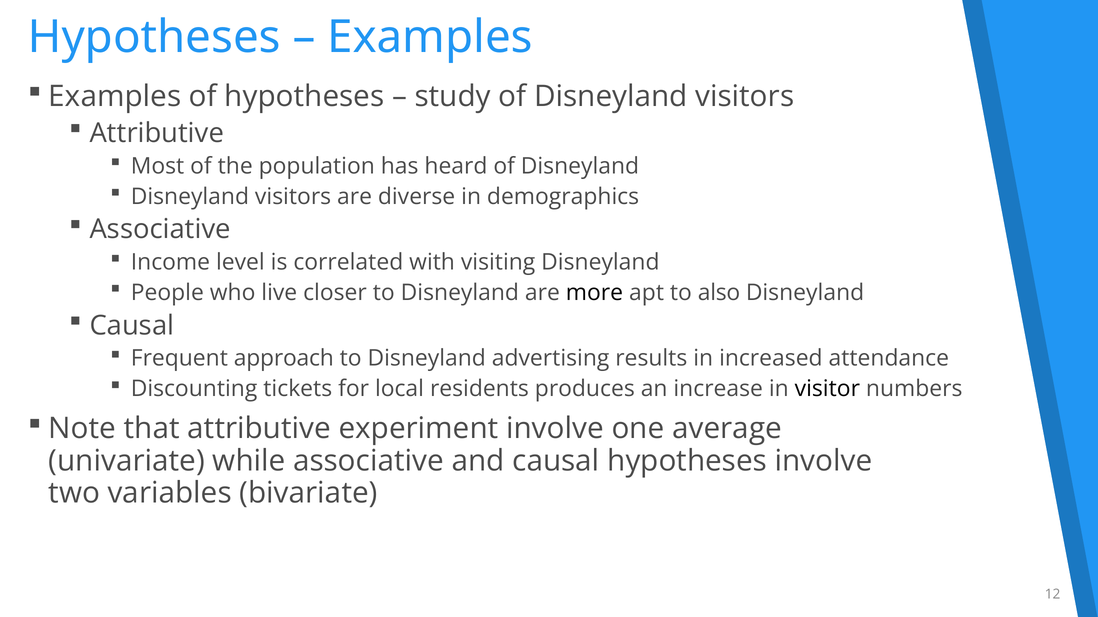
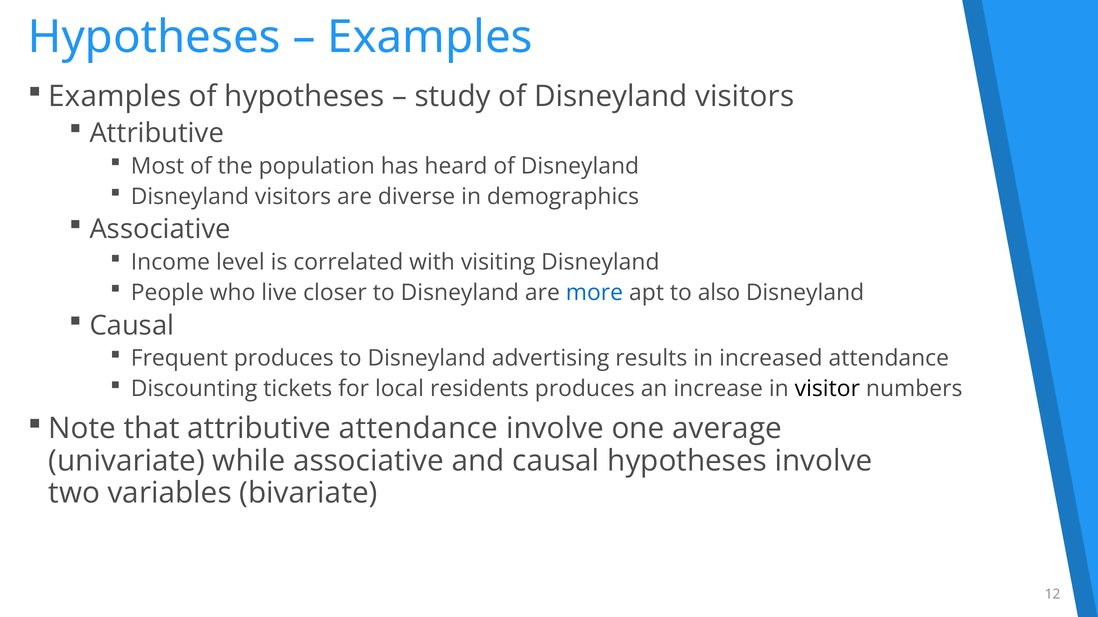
more colour: black -> blue (594, 293)
Frequent approach: approach -> produces (284, 359)
attributive experiment: experiment -> attendance (418, 429)
